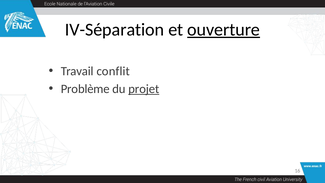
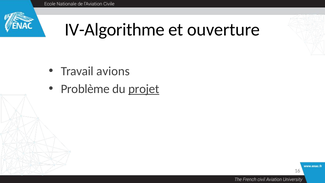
IV-Séparation: IV-Séparation -> IV-Algorithme (115, 30)
ouverture underline: present -> none (224, 30)
conflit: conflit -> avions (113, 71)
